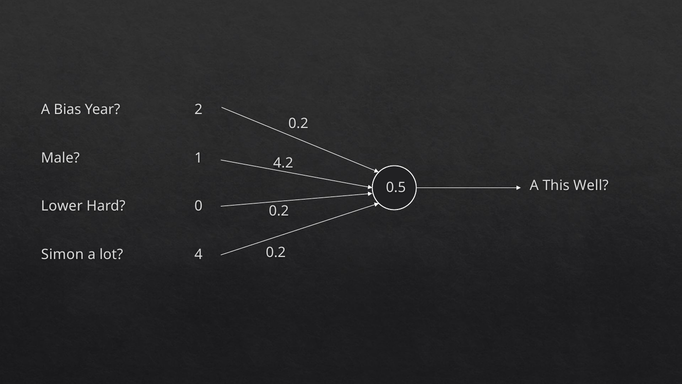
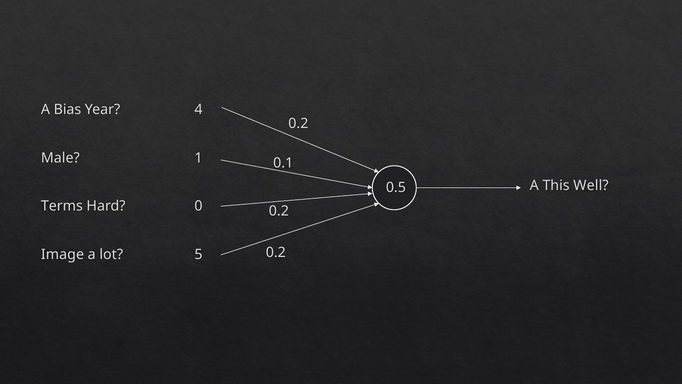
2: 2 -> 4 (198, 109)
4.2: 4.2 -> 0.1 (283, 163)
Lower: Lower -> Terms (62, 206)
Simon: Simon -> Image (62, 254)
4: 4 -> 5 (198, 254)
